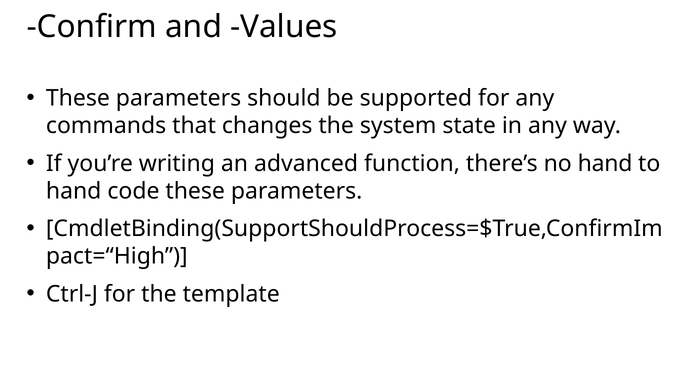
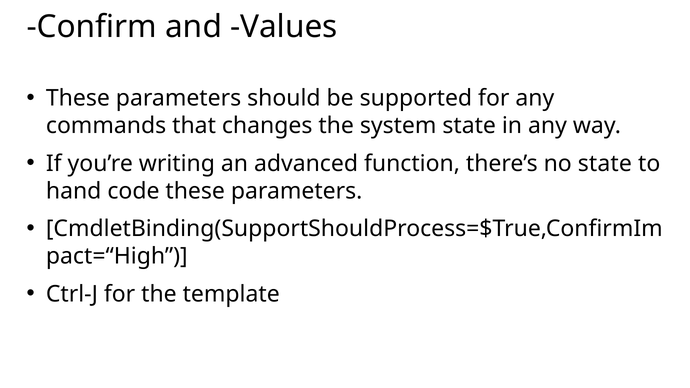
no hand: hand -> state (605, 163)
